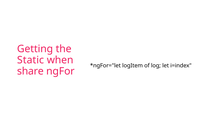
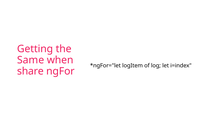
Static: Static -> Same (31, 60)
